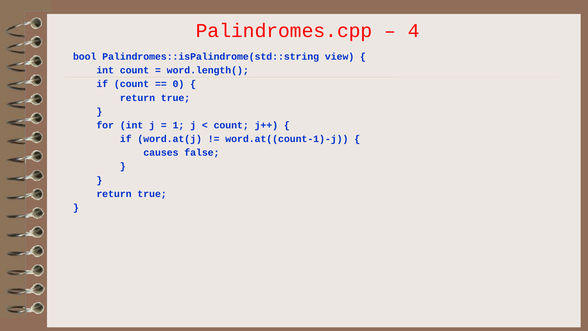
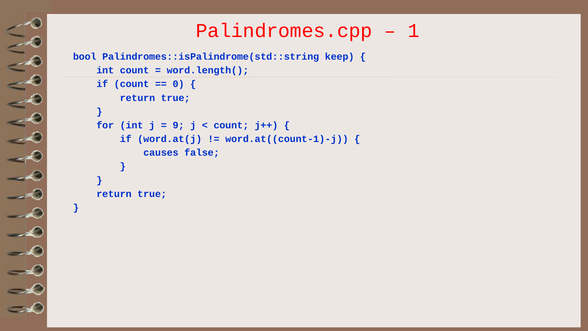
4: 4 -> 1 (414, 31)
view: view -> keep (340, 57)
1: 1 -> 9 (178, 125)
